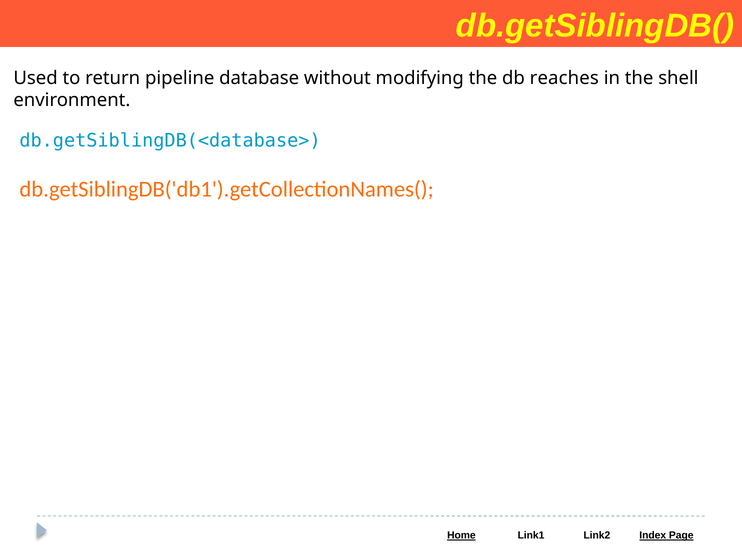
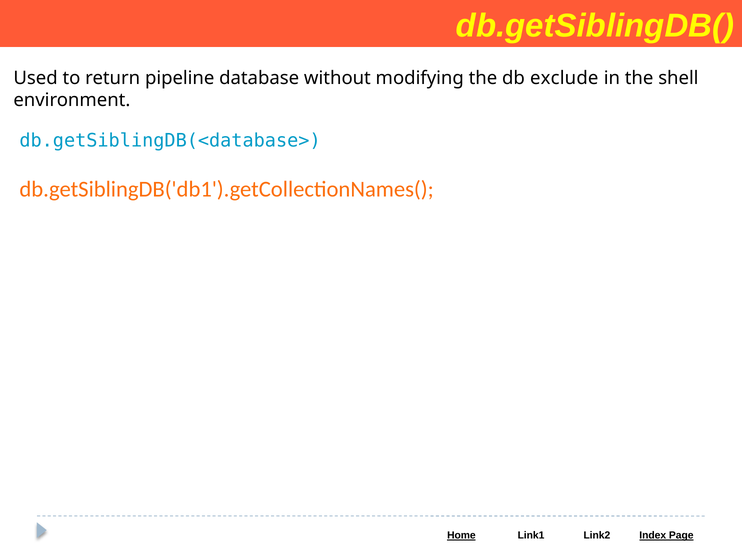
reaches: reaches -> exclude (564, 78)
